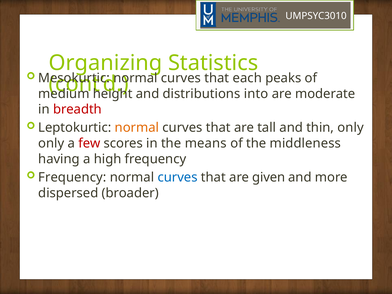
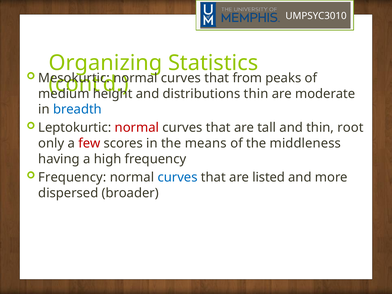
each: each -> from (247, 78)
distributions into: into -> thin (256, 94)
breadth colour: red -> blue (77, 109)
normal colour: orange -> red (137, 128)
thin only: only -> root (351, 128)
given: given -> listed (269, 177)
